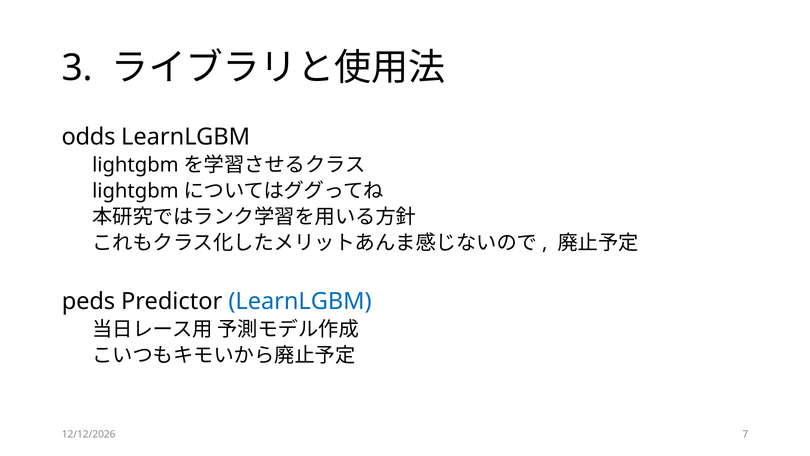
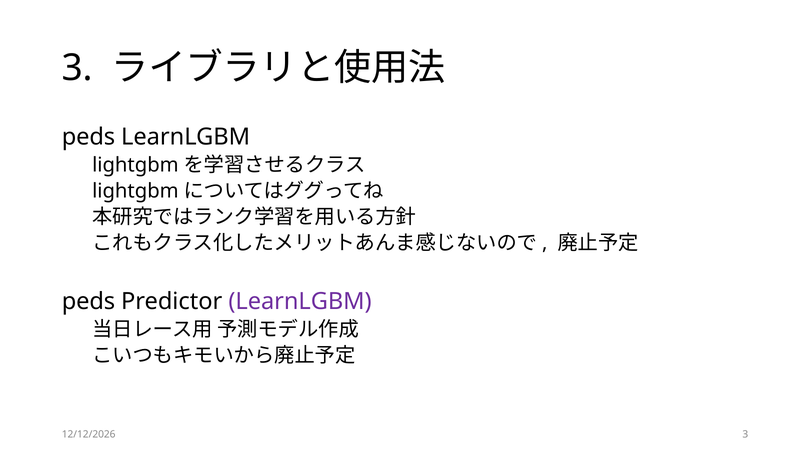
odds: odds -> peds (88, 137)
LearnLGBM colour: blue -> purple (300, 301)
7: 7 -> 3 (745, 434)
